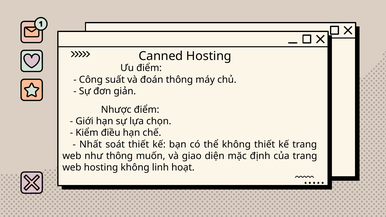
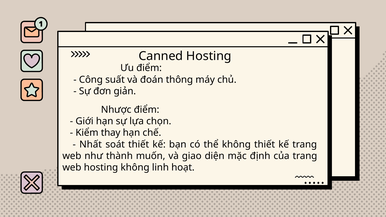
điều: điều -> thay (111, 133)
như thông: thông -> thành (119, 156)
